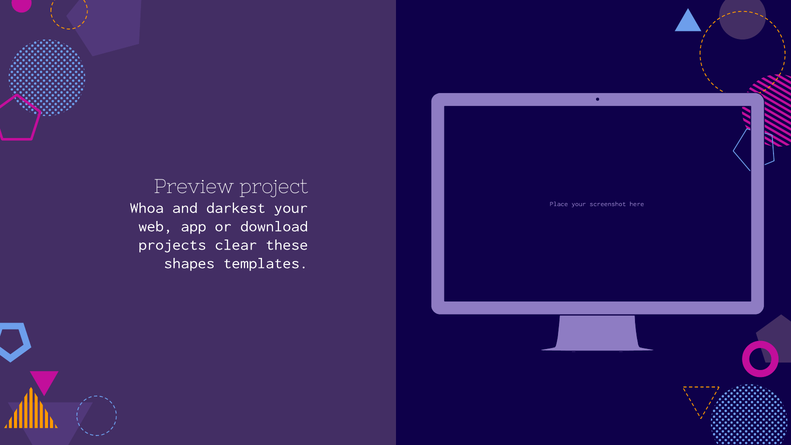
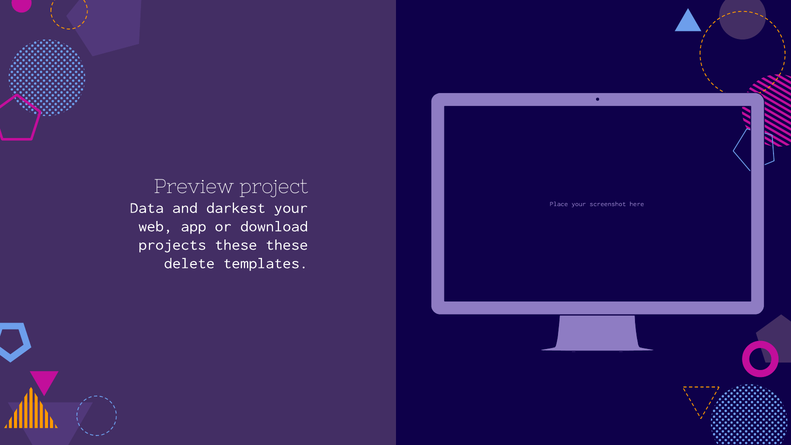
Whoa: Whoa -> Data (147, 208)
projects clear: clear -> these (236, 245)
shapes: shapes -> delete (189, 263)
